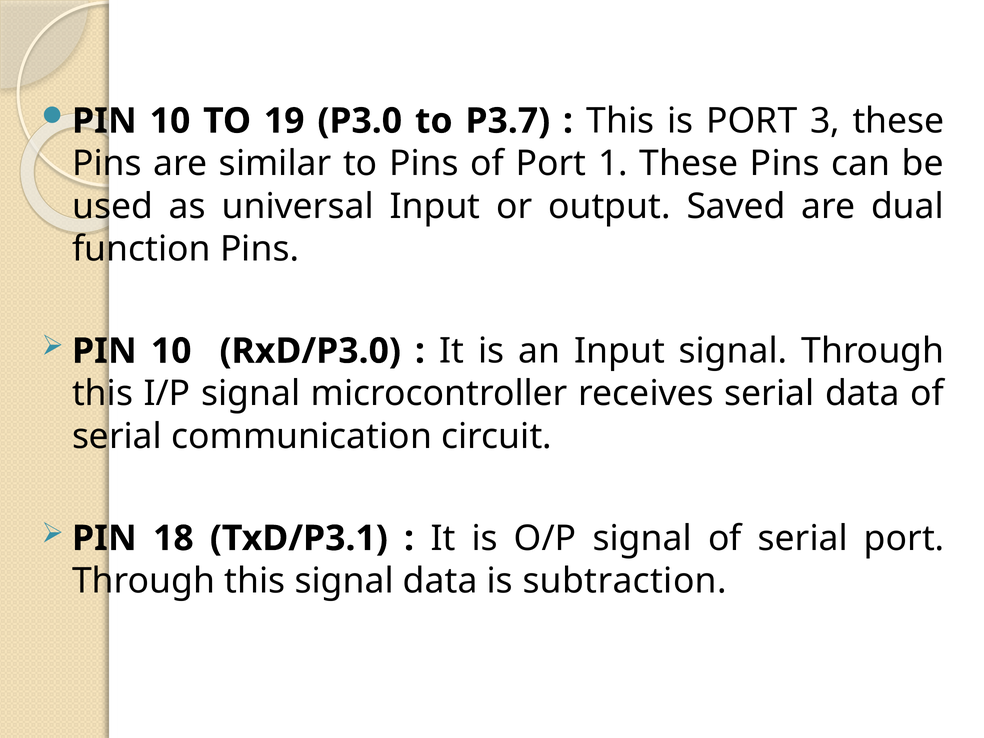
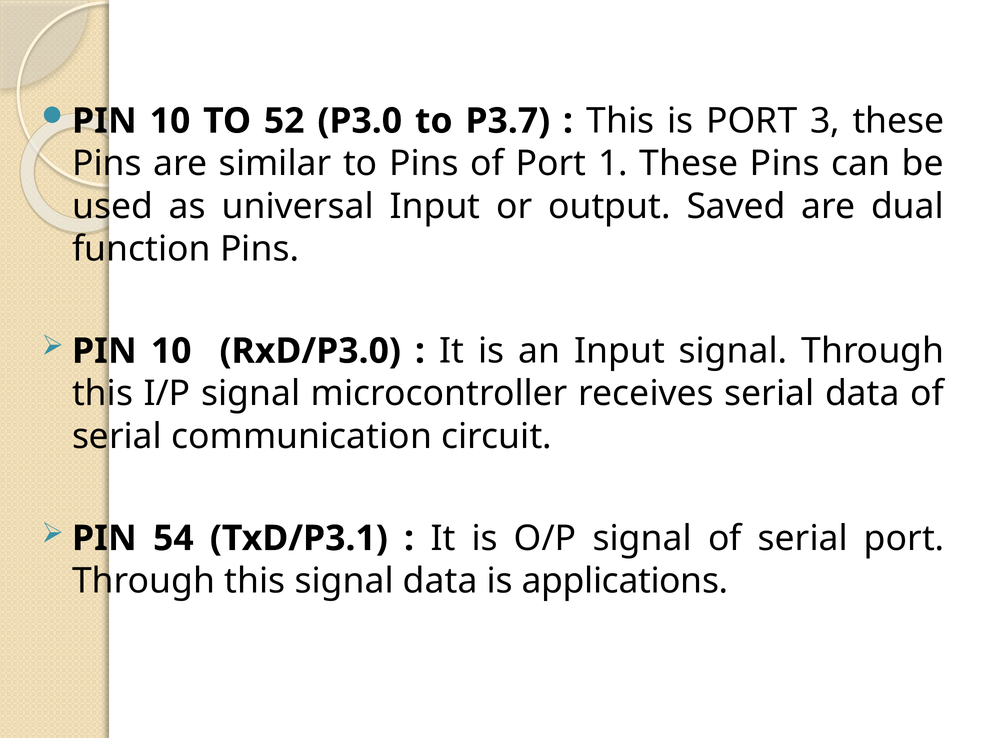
19: 19 -> 52 (284, 121)
18: 18 -> 54 (173, 538)
subtraction: subtraction -> applications (625, 581)
